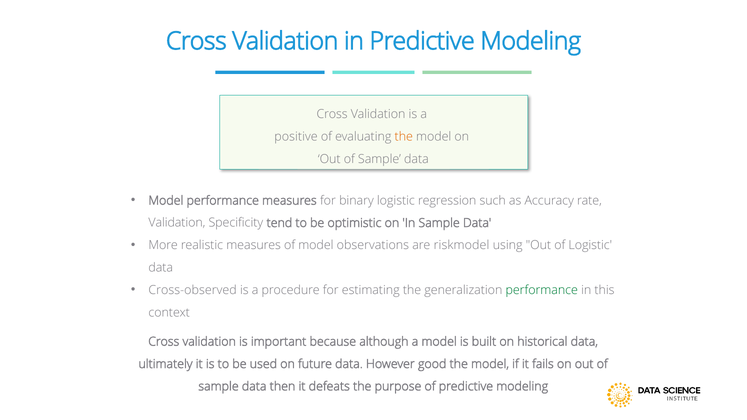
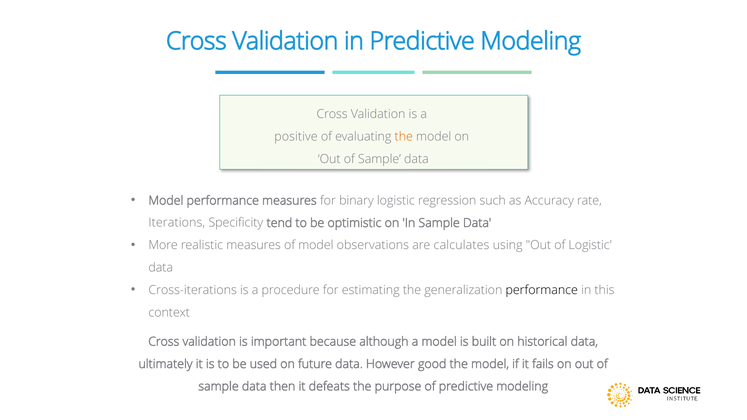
Validation: Validation -> Iterations (177, 223)
riskmodel: riskmodel -> calculates (461, 245)
Cross-observed: Cross-observed -> Cross-iterations (193, 290)
performance colour: green -> black (542, 290)
